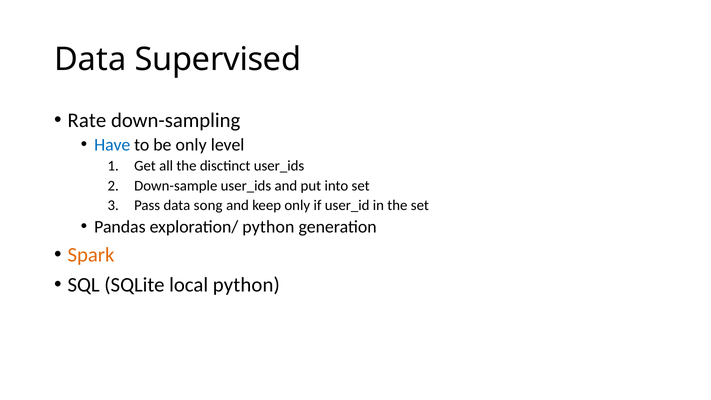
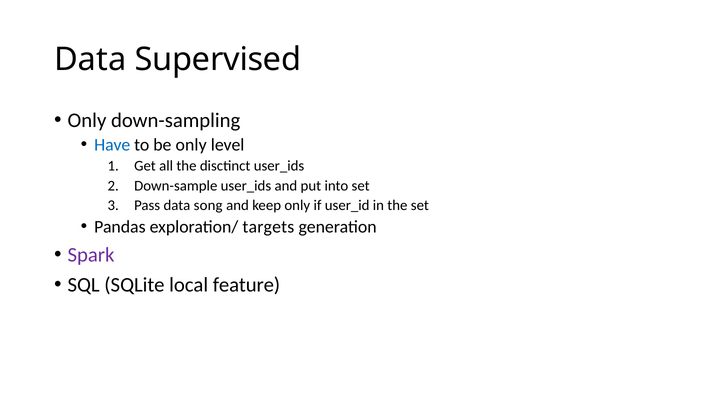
Rate: Rate -> Only (87, 120)
exploration/ python: python -> targets (268, 227)
Spark colour: orange -> purple (91, 255)
local python: python -> feature (246, 285)
